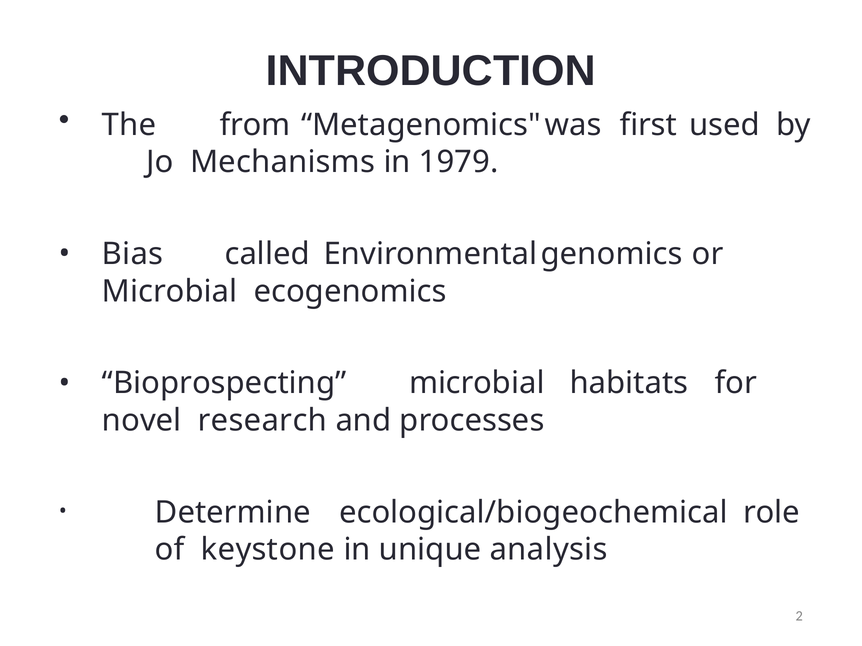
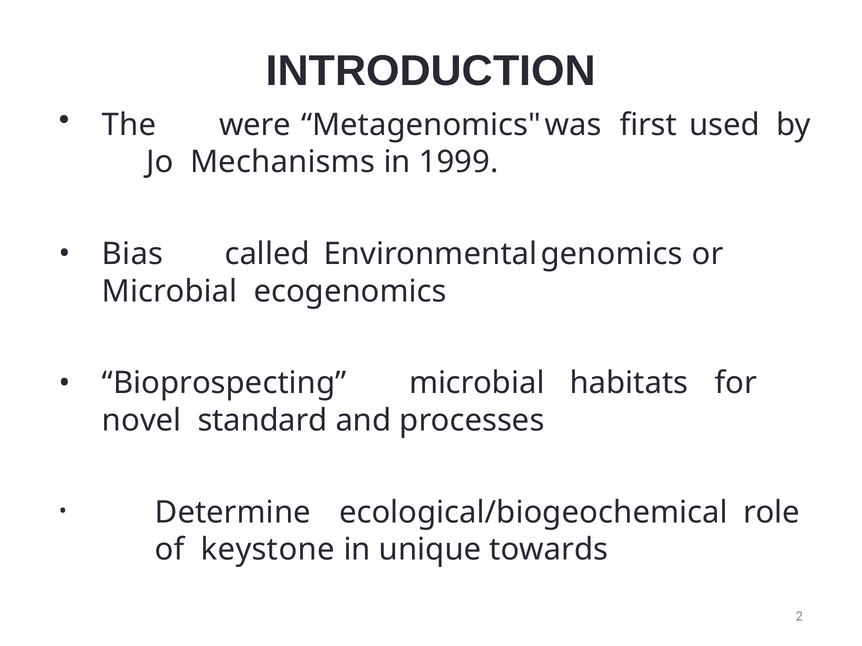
from: from -> were (255, 125)
1979: 1979 -> 1999 (459, 162)
research: research -> standard (263, 421)
analysis: analysis -> towards (549, 550)
